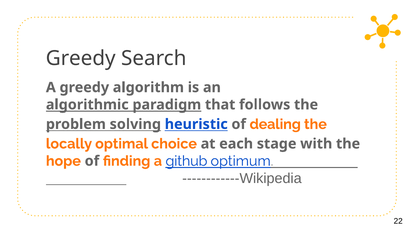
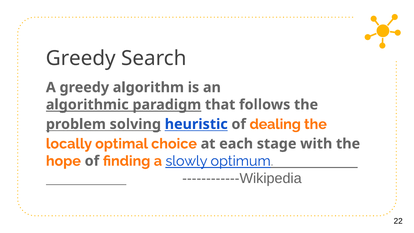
github: github -> slowly (186, 161)
